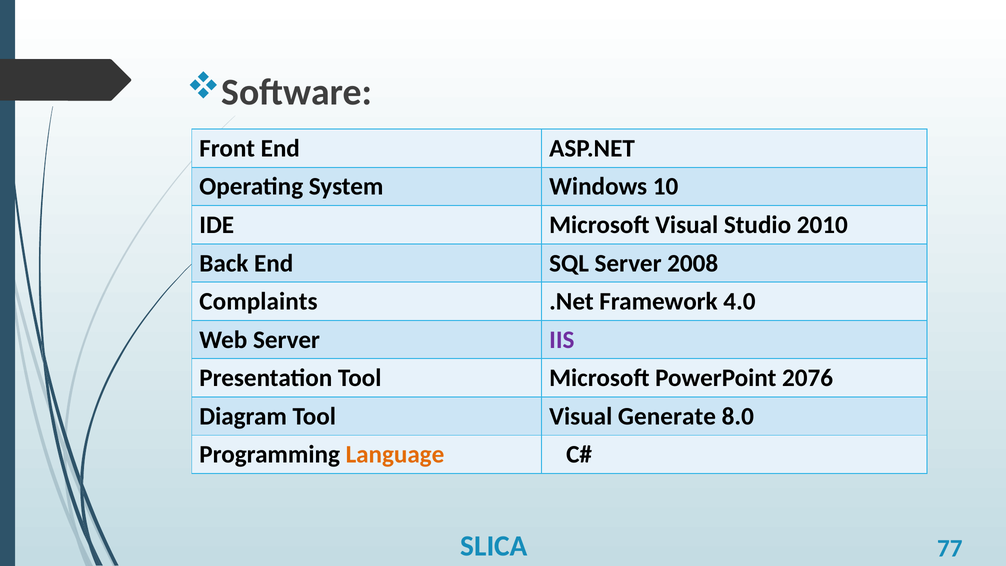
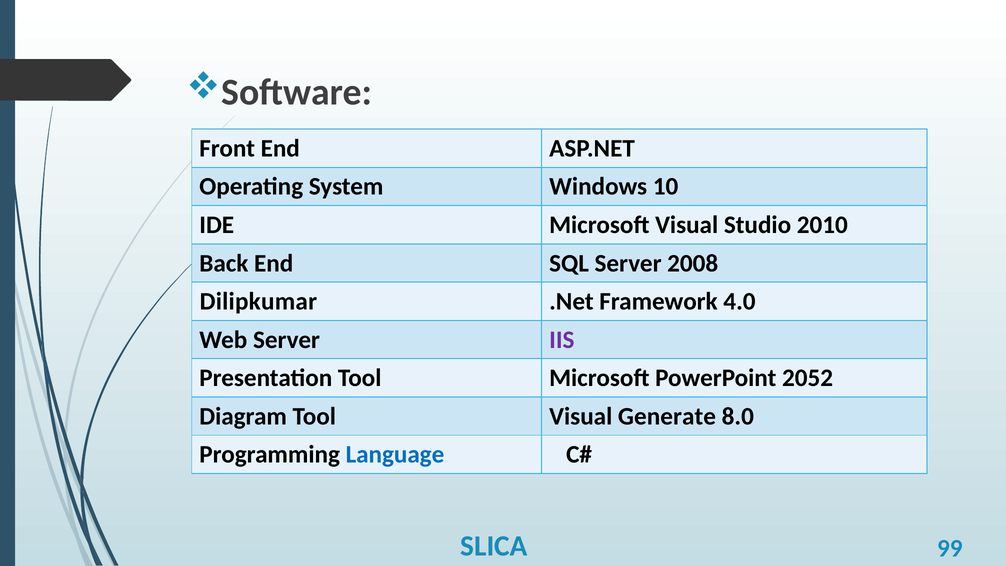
Complaints: Complaints -> Dilipkumar (258, 301)
2076: 2076 -> 2052 (808, 378)
Language colour: orange -> blue (395, 454)
77: 77 -> 99 (950, 548)
